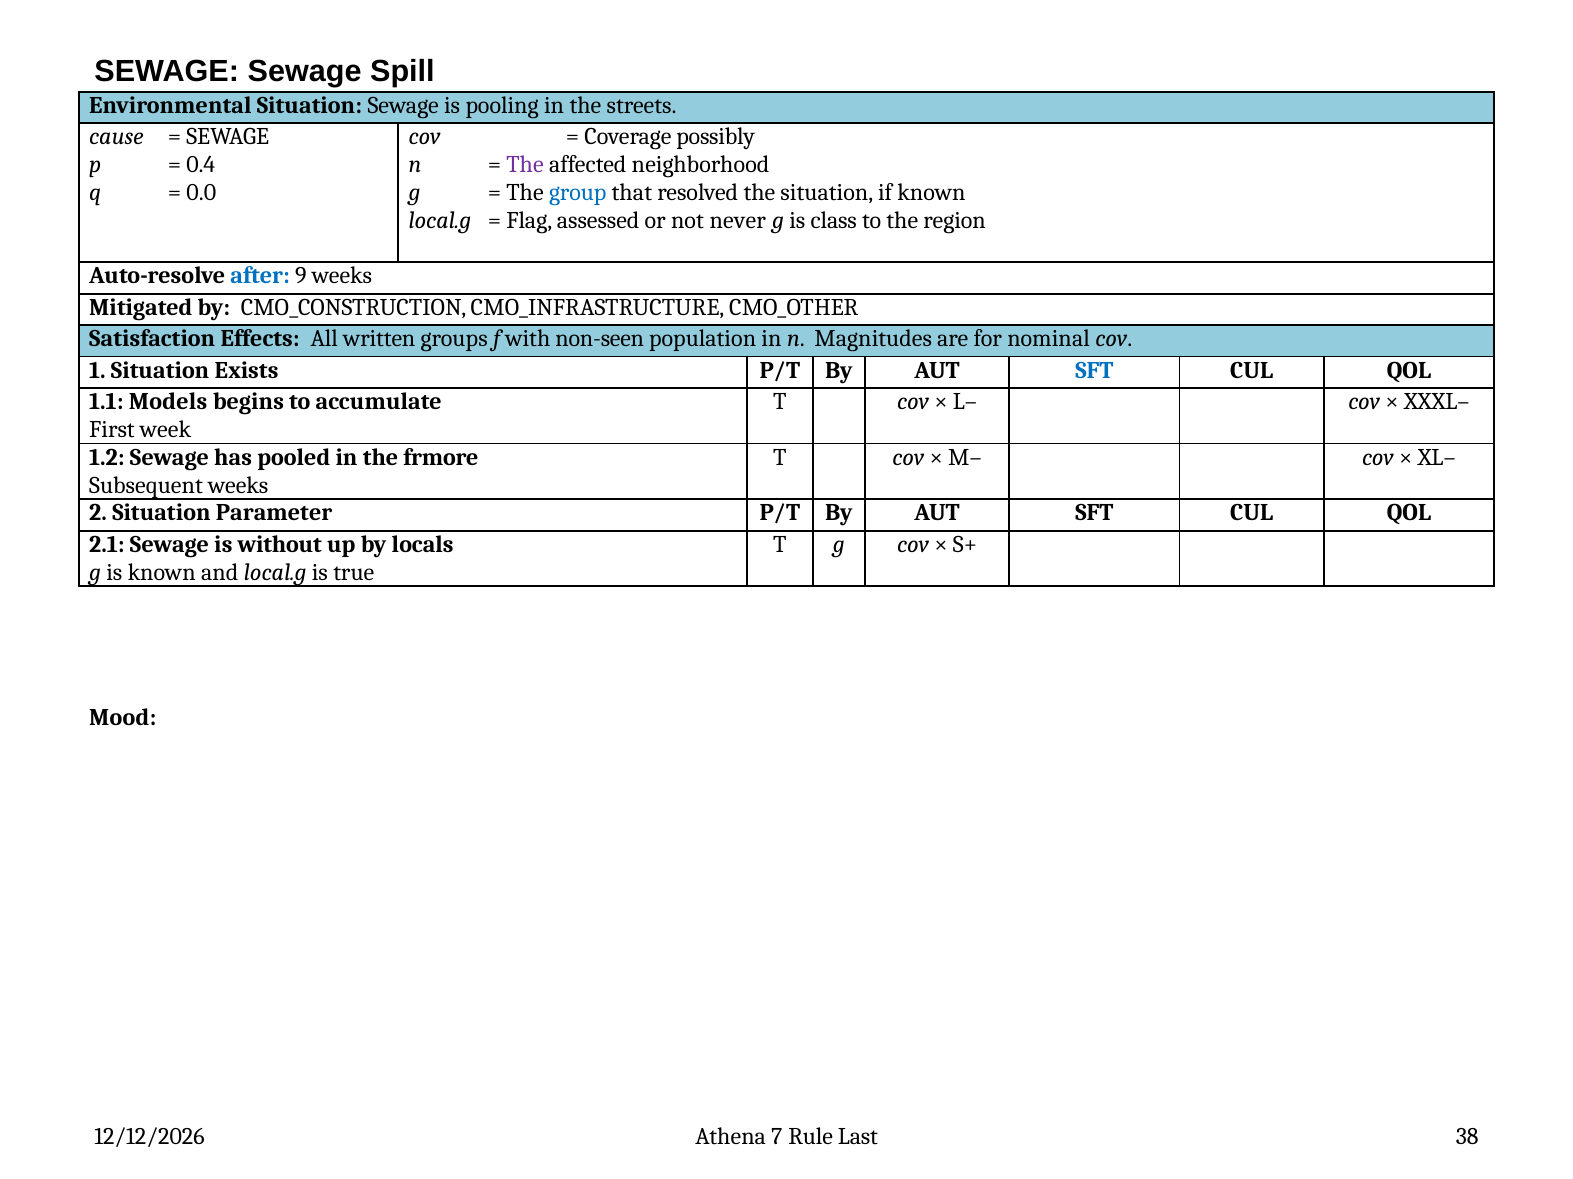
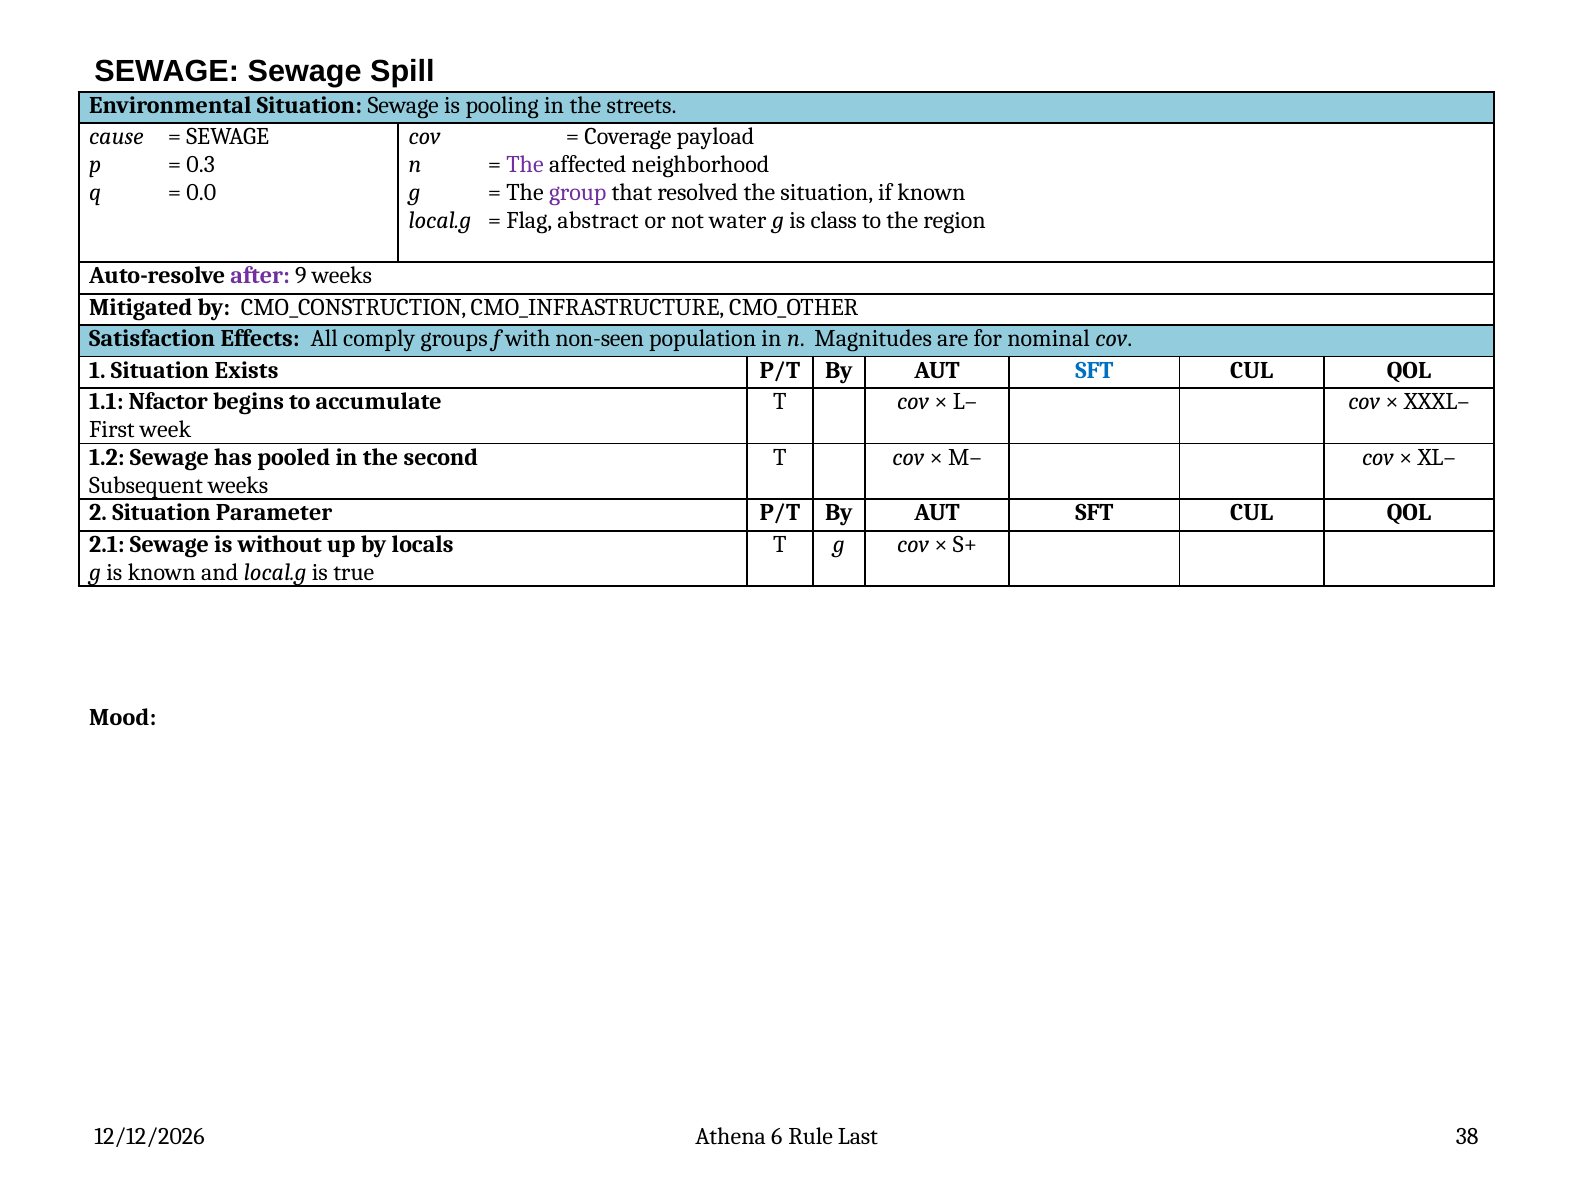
possibly: possibly -> payload (716, 137)
0.4: 0.4 -> 0.3 (201, 165)
group colour: blue -> purple (578, 193)
assessed: assessed -> abstract (598, 220)
never: never -> water (738, 220)
after colour: blue -> purple (260, 276)
written: written -> comply (379, 339)
Models: Models -> Nfactor (168, 402)
frmore: frmore -> second (441, 458)
7: 7 -> 6 (777, 1137)
